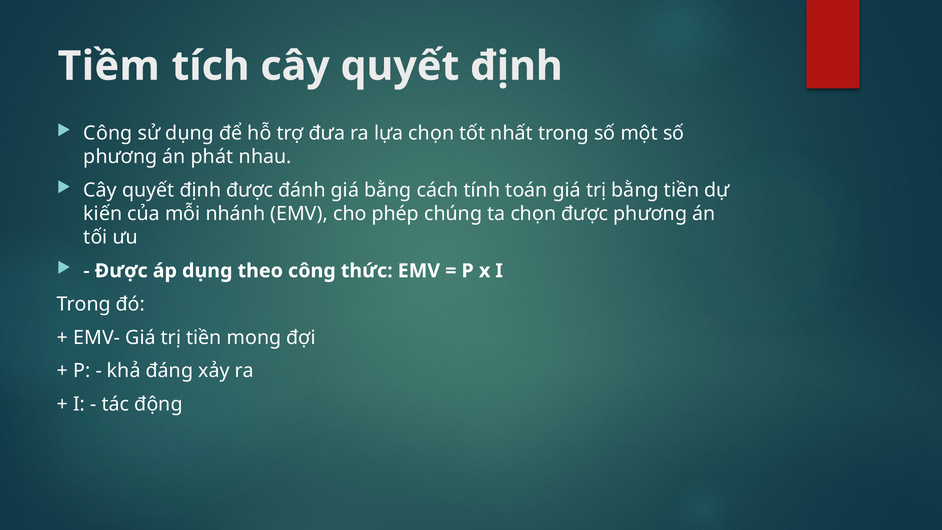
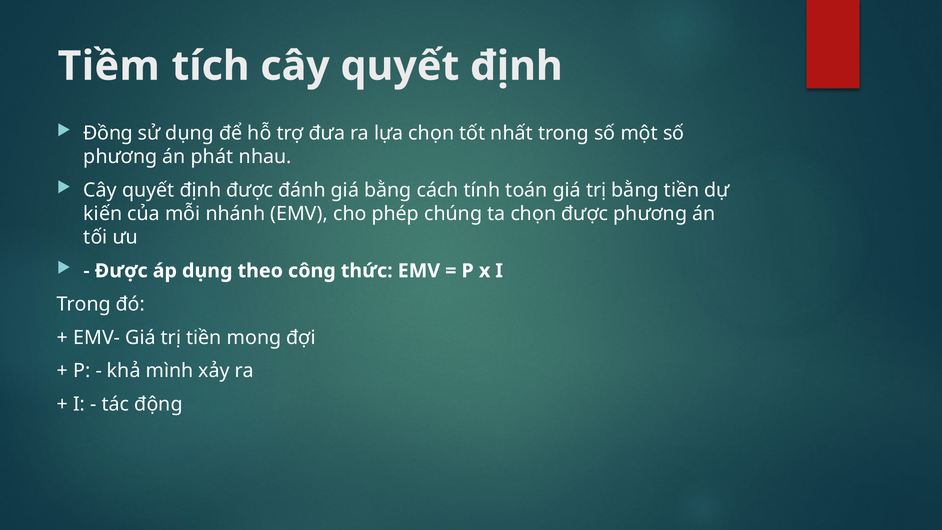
Công: Công -> Đồng (108, 133)
đáng: đáng -> mình (169, 371)
